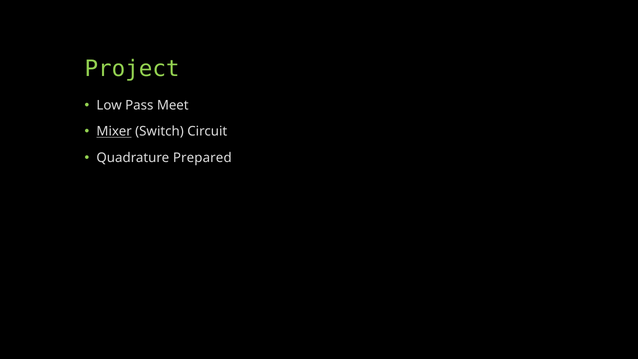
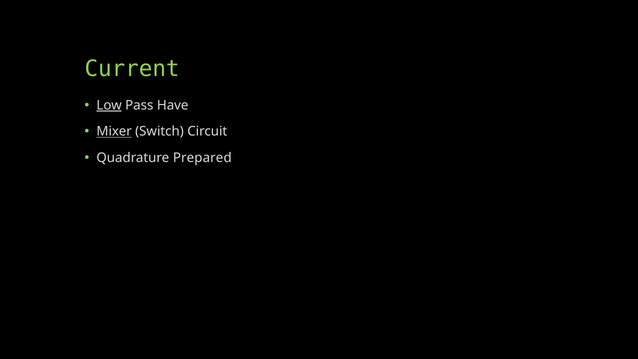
Project: Project -> Current (132, 69)
Low underline: none -> present (109, 105)
Meet: Meet -> Have (173, 105)
